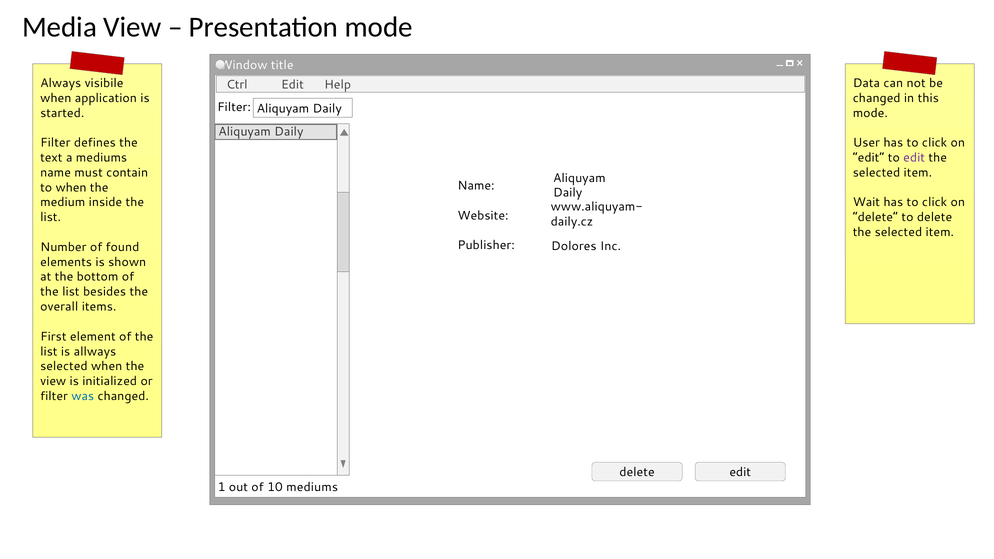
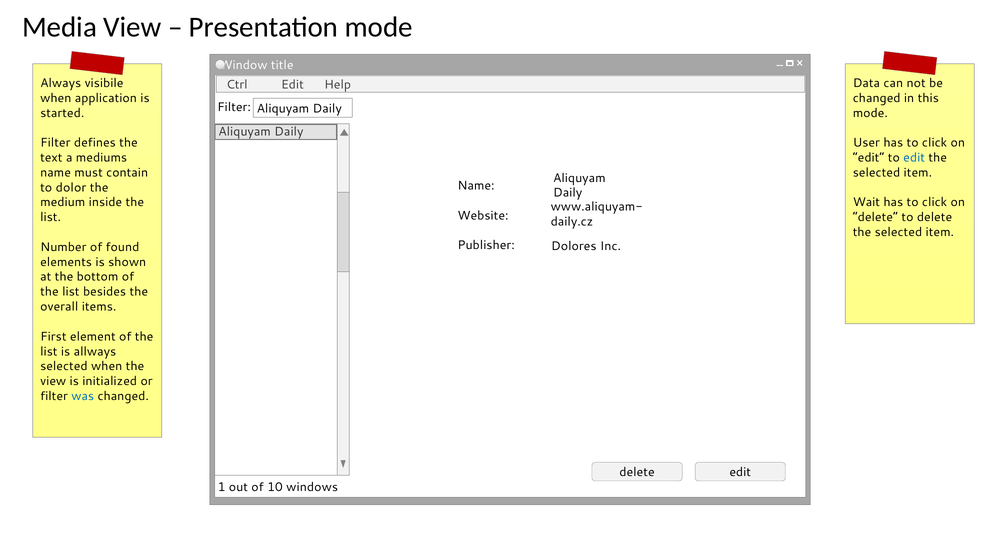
edit colour: purple -> blue (914, 158)
to when: when -> dolor (71, 188)
10 mediums: mediums -> windows (312, 487)
